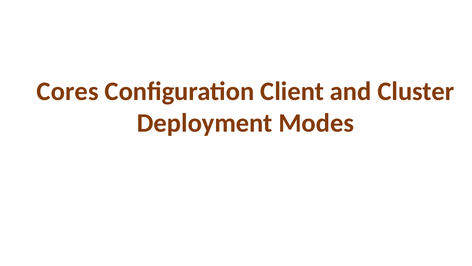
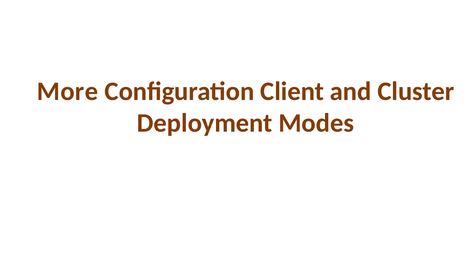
Cores: Cores -> More (68, 91)
